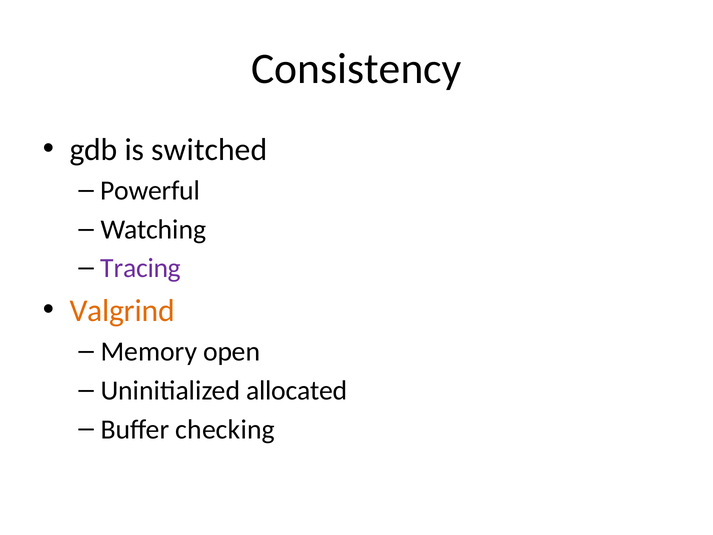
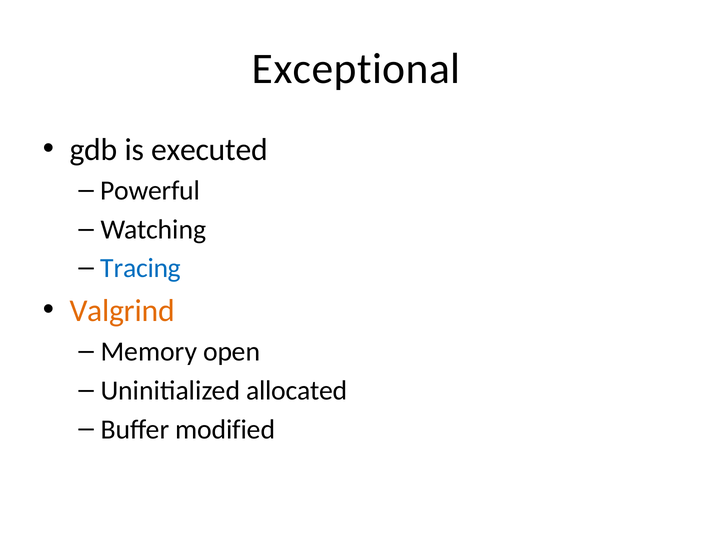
Consistency: Consistency -> Exceptional (356, 69)
switched: switched -> executed (210, 150)
Tracing colour: purple -> blue (141, 268)
checking: checking -> modified (225, 429)
